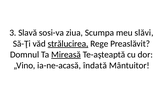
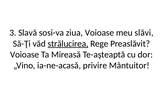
ziua Scumpa: Scumpa -> Voioase (99, 33)
Domnul: Domnul -> Voioase (25, 54)
Mireasă underline: present -> none (66, 54)
îndată: îndată -> privire (95, 65)
